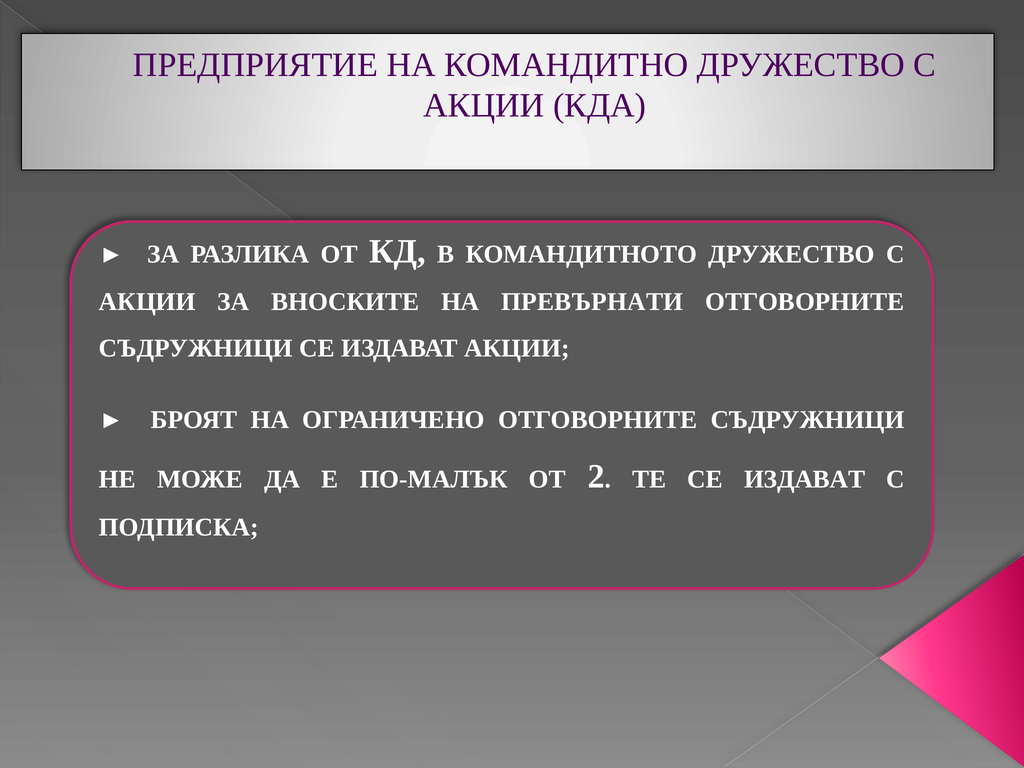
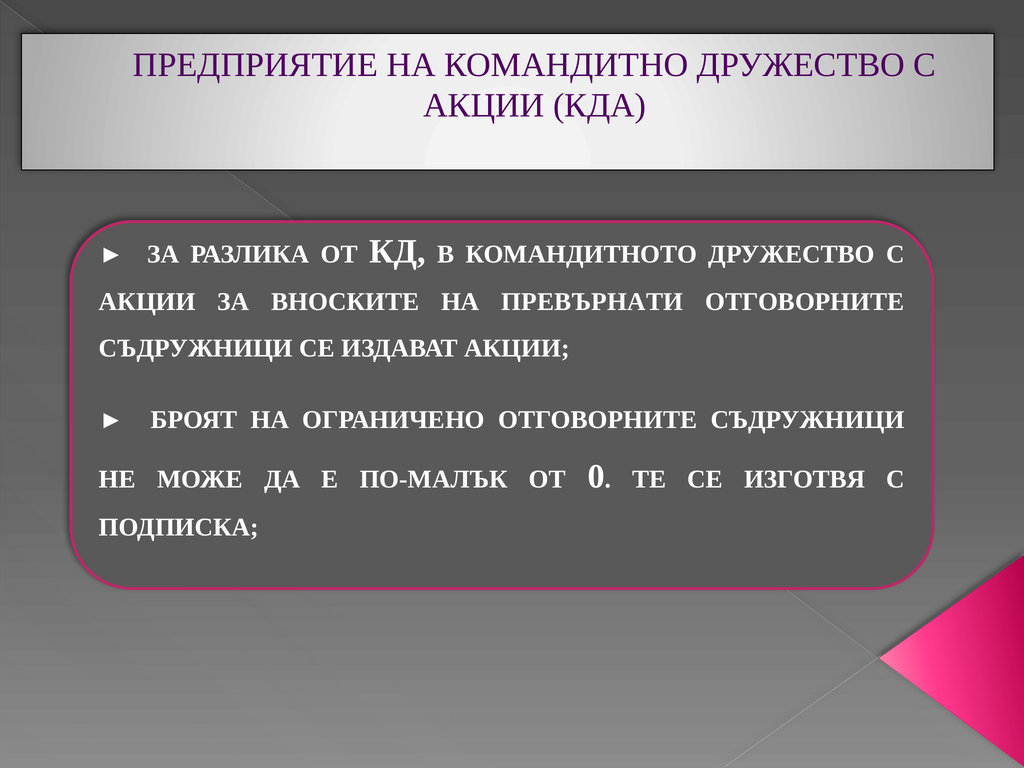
2: 2 -> 0 (596, 477)
ТЕ СЕ ИЗДАВАТ: ИЗДАВАТ -> ИЗГОТВЯ (805, 479)
